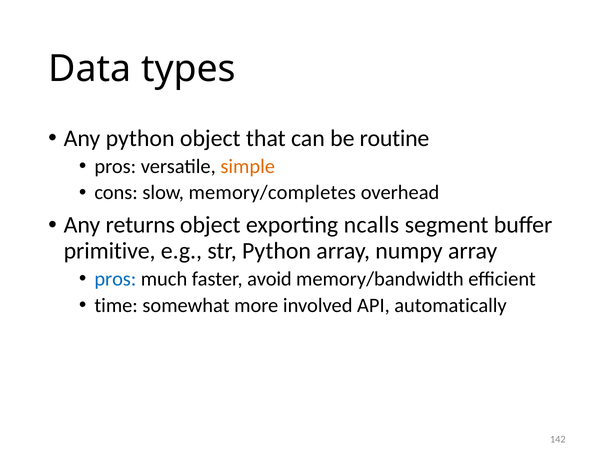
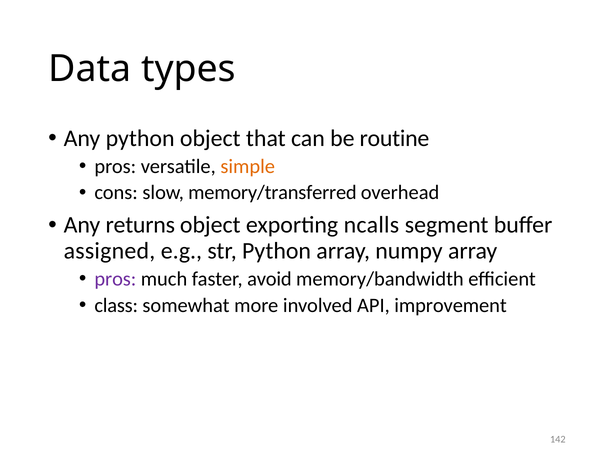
memory/completes: memory/completes -> memory/transferred (272, 193)
primitive: primitive -> assigned (109, 251)
pros colour: blue -> purple (115, 279)
time: time -> class (116, 306)
automatically: automatically -> improvement (451, 306)
